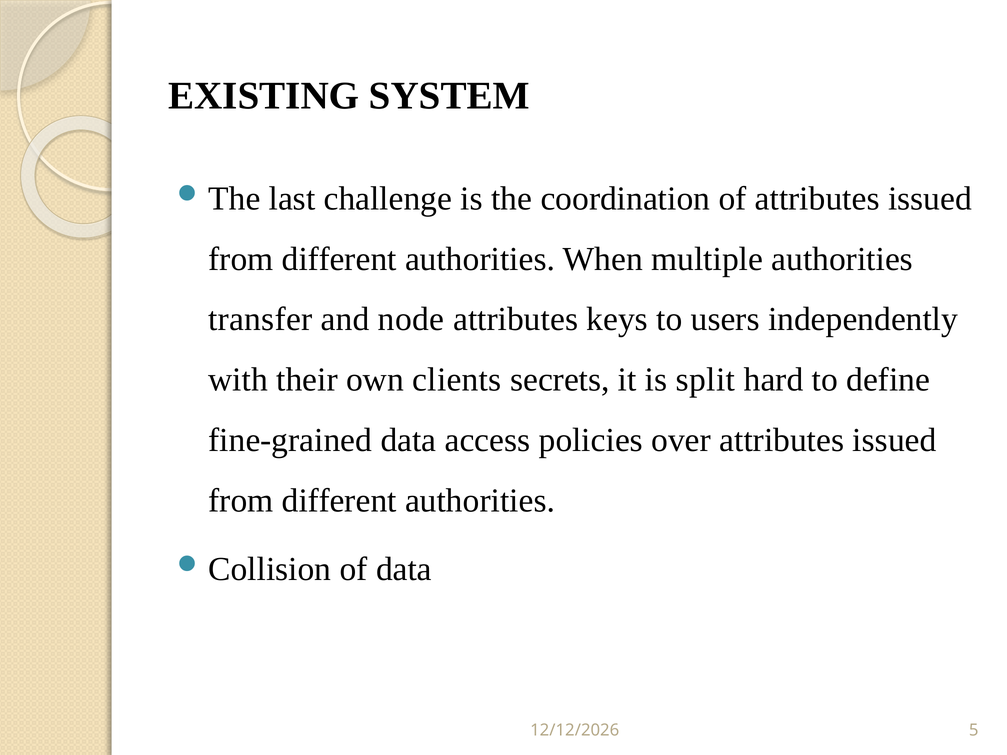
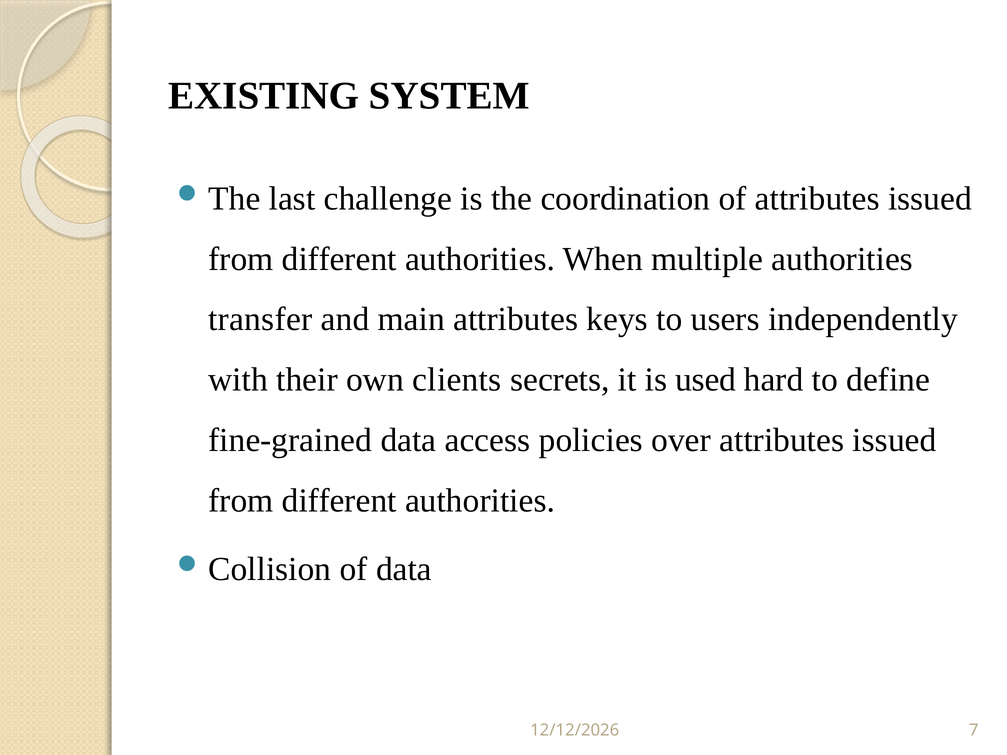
node: node -> main (411, 319)
split: split -> used (706, 380)
5: 5 -> 7 (974, 730)
